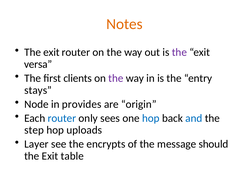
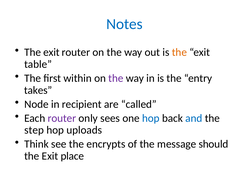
Notes colour: orange -> blue (125, 24)
the colour: purple -> orange (179, 52)
versa: versa -> table (38, 64)
clients: clients -> within (78, 78)
stays: stays -> takes (38, 90)
provides: provides -> recipient (82, 104)
origin: origin -> called (139, 104)
router colour: blue -> purple (62, 118)
Layer: Layer -> Think (36, 144)
table: table -> place (72, 156)
